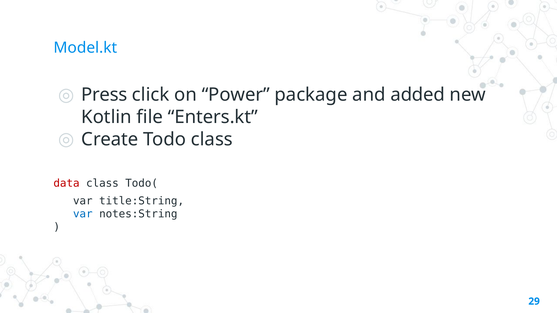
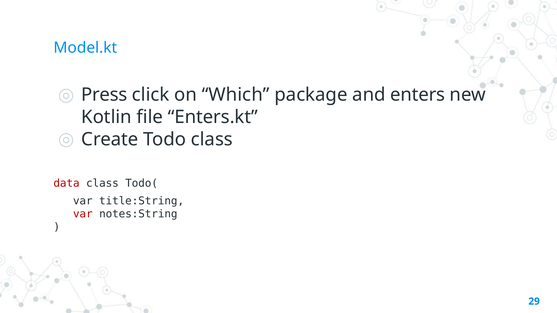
Power: Power -> Which (236, 95)
added: added -> enters (418, 95)
var colour: blue -> red (83, 214)
